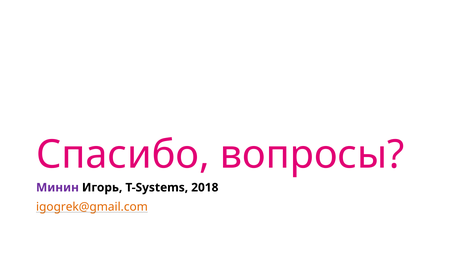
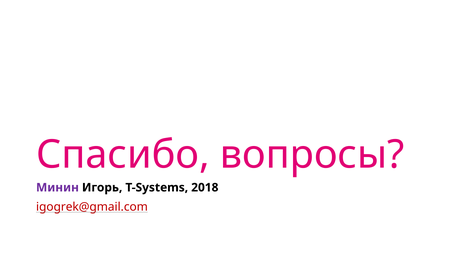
igogrek@gmail.com colour: orange -> red (92, 207)
